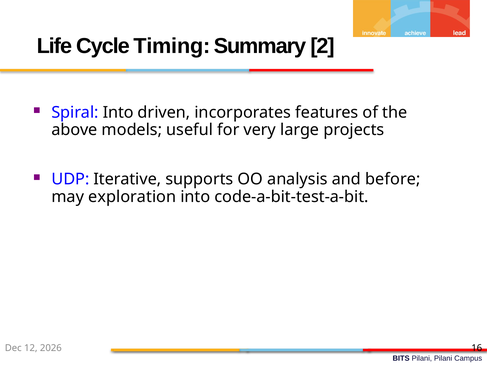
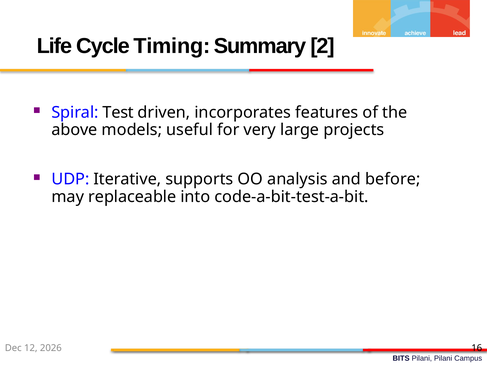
Spiral Into: Into -> Test (118, 113)
exploration: exploration -> replaceable (132, 197)
